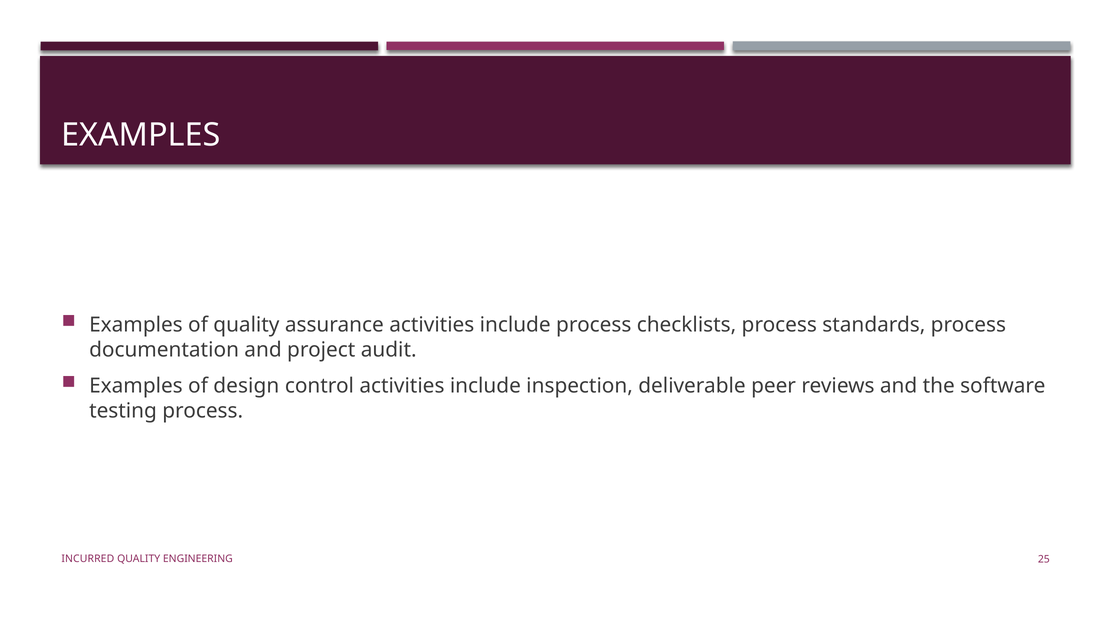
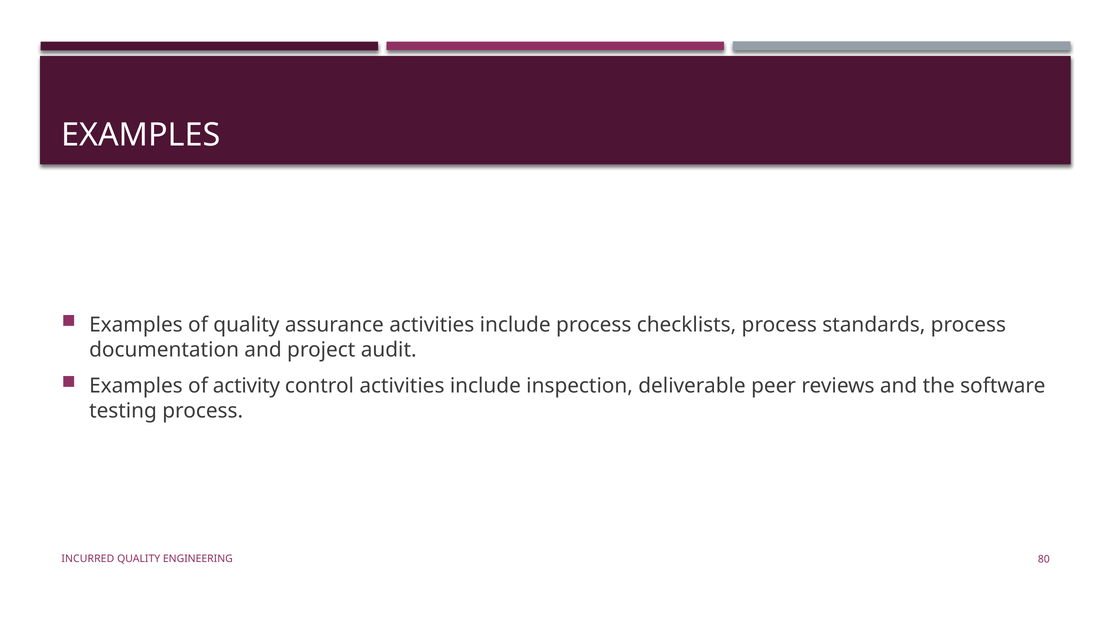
design: design -> activity (246, 386)
25: 25 -> 80 (1044, 559)
